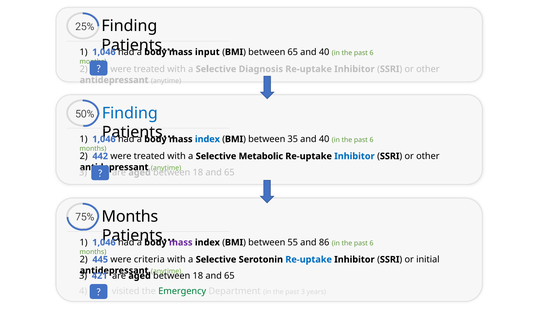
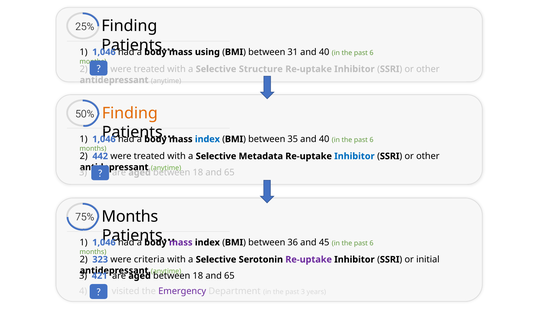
input: input -> using (207, 52)
between 65: 65 -> 31 (293, 52)
Diagnosis: Diagnosis -> Structure (261, 69)
Finding colour: blue -> orange (130, 113)
Metabolic: Metabolic -> Metadata (261, 156)
55: 55 -> 36 (293, 242)
86: 86 -> 45 (324, 242)
445: 445 -> 323 (100, 259)
Re-uptake colour: blue -> purple (309, 259)
Emergency colour: green -> purple (182, 291)
